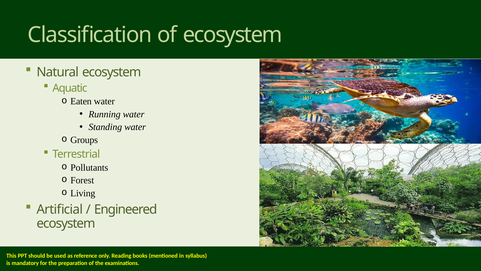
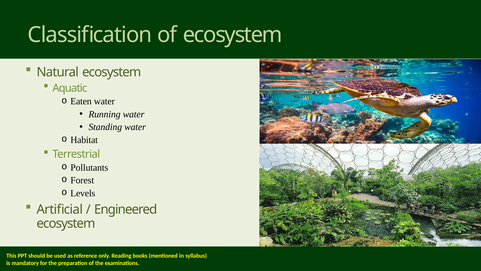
Groups: Groups -> Habitat (84, 140)
Living: Living -> Levels (83, 193)
